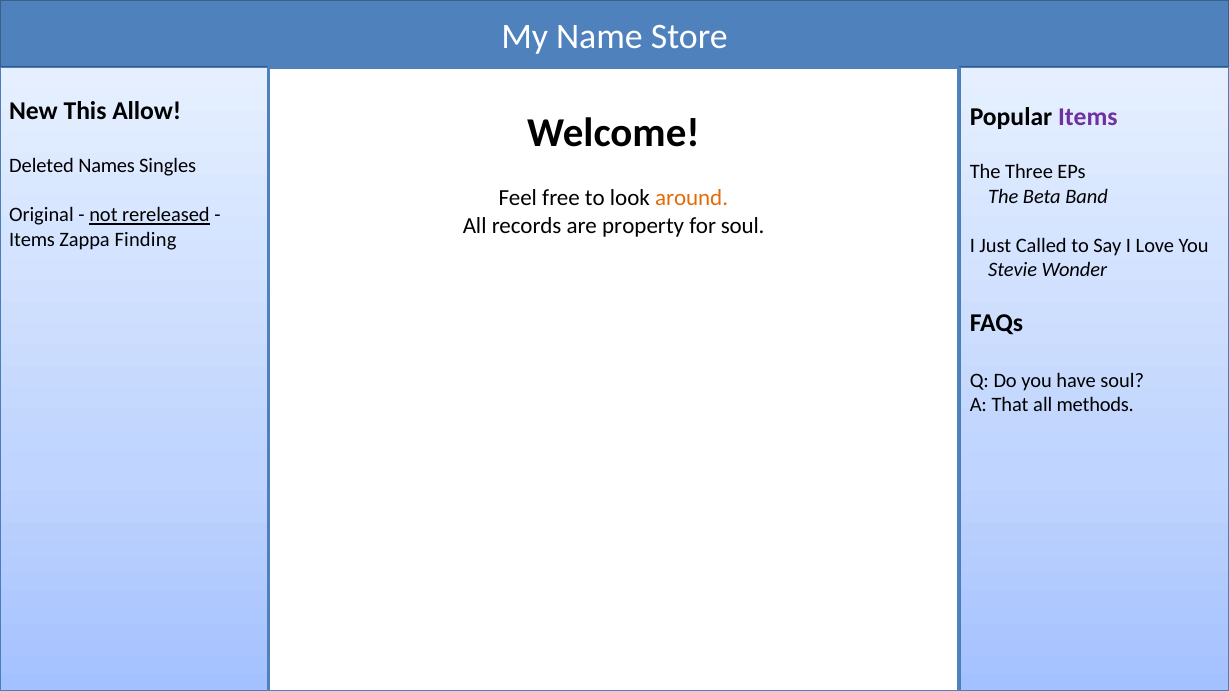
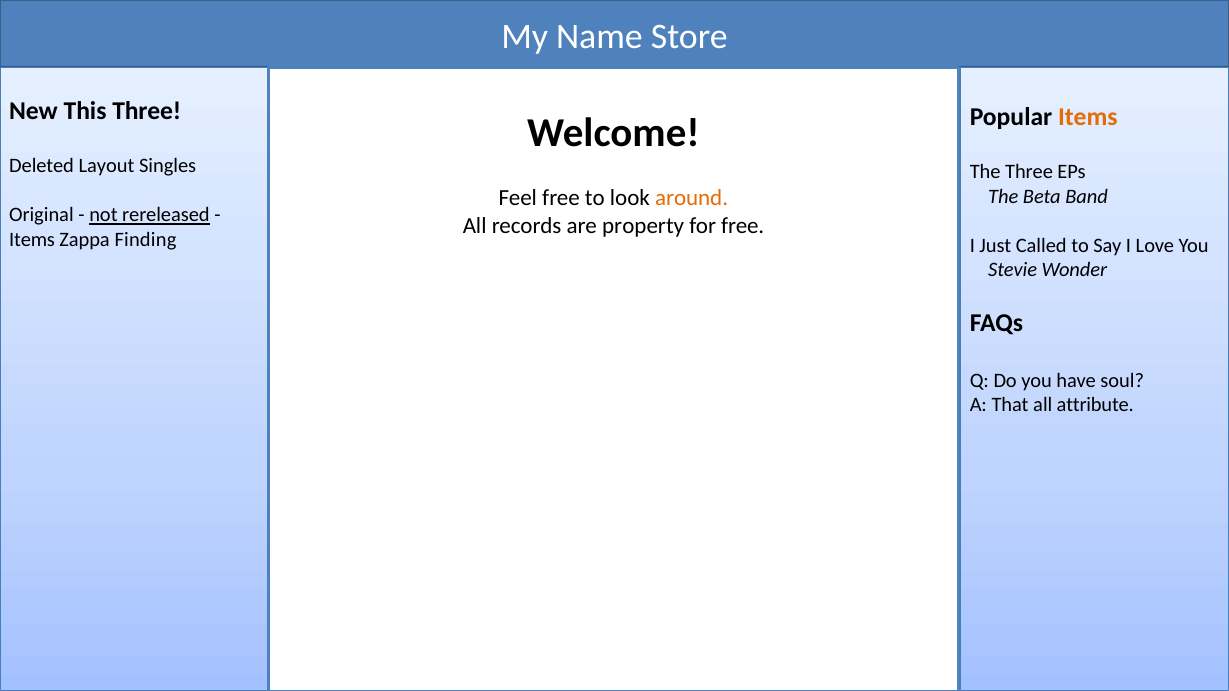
This Allow: Allow -> Three (147, 111)
Items colour: purple -> orange (1088, 117)
Names: Names -> Layout (107, 166)
for soul: soul -> free (743, 226)
methods: methods -> attribute (1095, 405)
